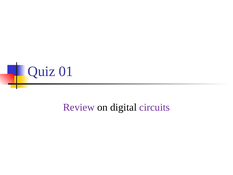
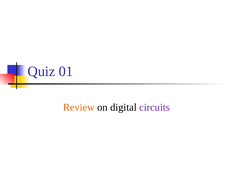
Review colour: purple -> orange (79, 107)
